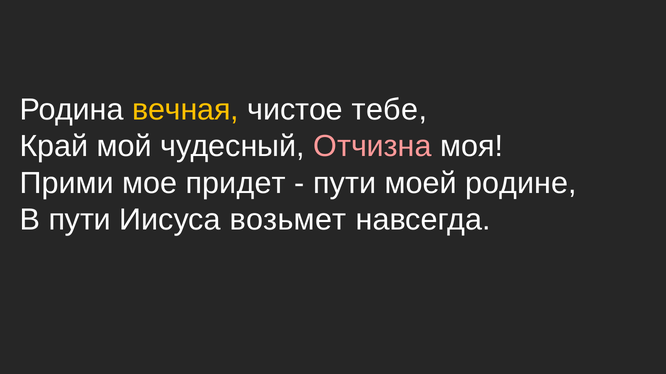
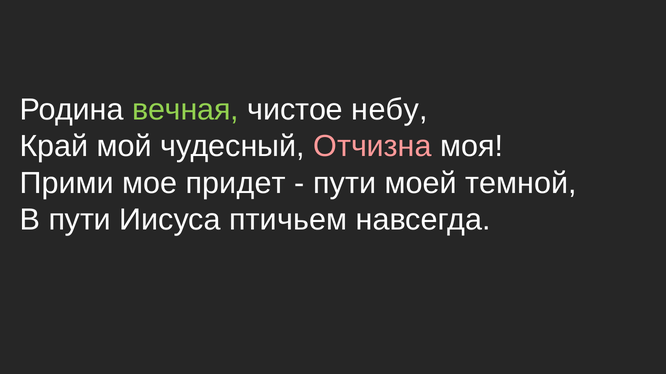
вечная colour: yellow -> light green (186, 110)
тебе: тебе -> небу (389, 110)
родине: родине -> темной (521, 183)
возьмет: возьмет -> птичьем (288, 220)
